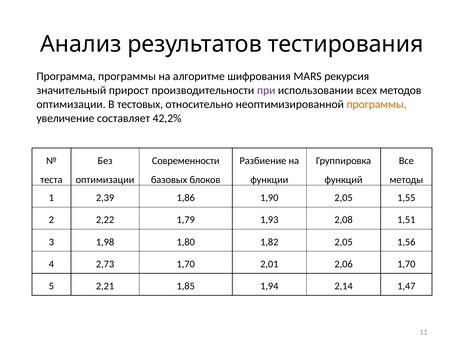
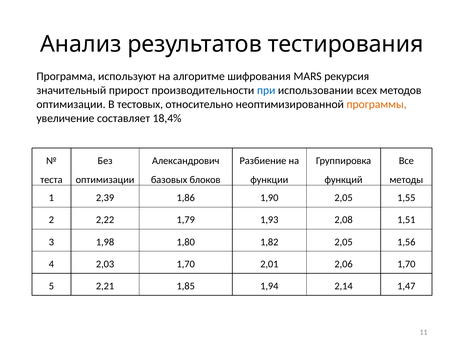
Программа программы: программы -> используют (127, 76)
при colour: purple -> blue (266, 90)
42,2%: 42,2% -> 18,4% (167, 118)
Современности: Современности -> Александрович (186, 161)
2,73: 2,73 -> 2,03 (105, 264)
